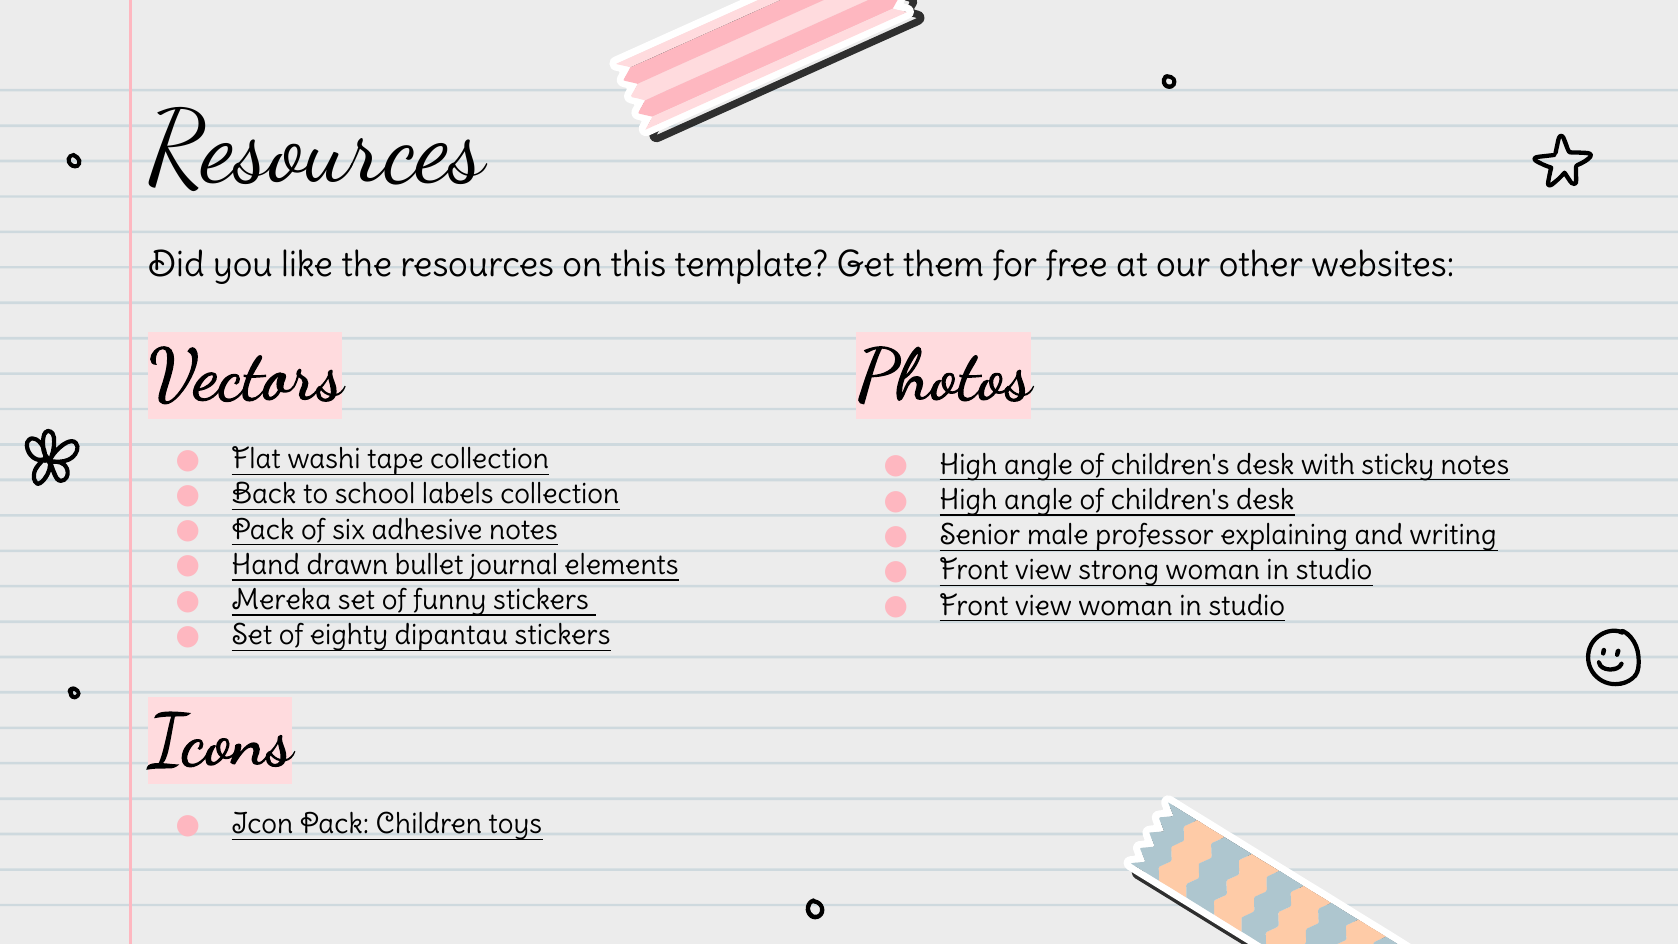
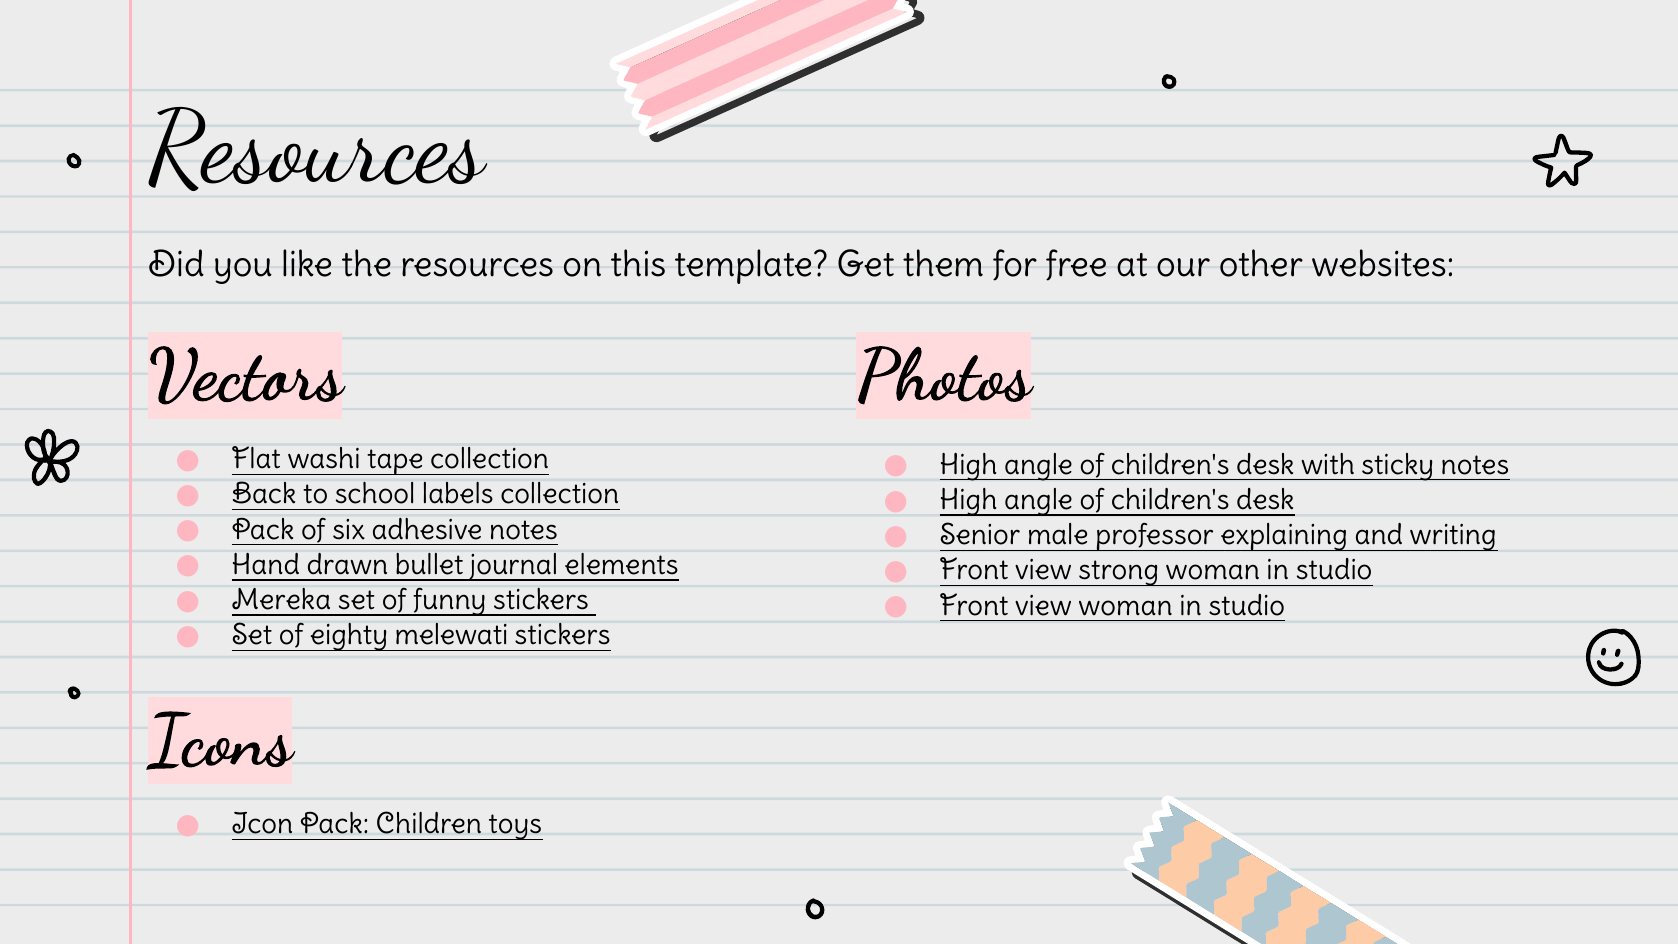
dipantau: dipantau -> melewati (452, 635)
